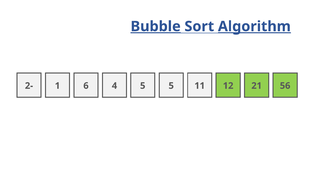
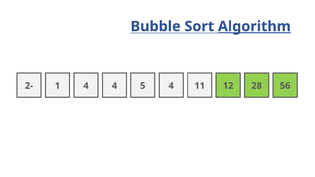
Bubble underline: present -> none (156, 26)
1 6: 6 -> 4 (86, 86)
5 5: 5 -> 4 (171, 86)
21: 21 -> 28 (257, 86)
